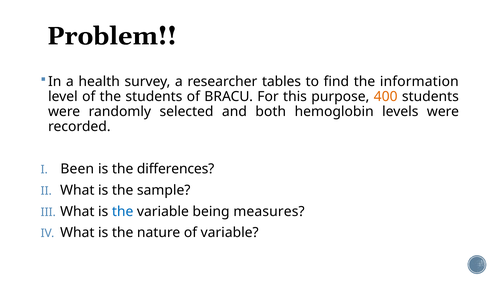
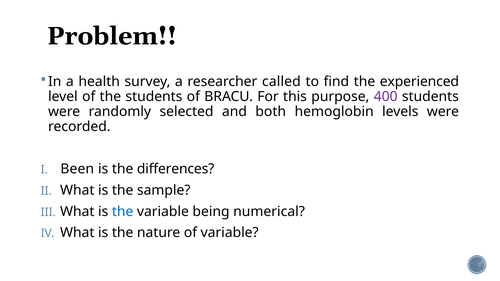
tables: tables -> called (281, 82)
information: information -> experienced (419, 82)
400 colour: orange -> purple (386, 97)
measures: measures -> numerical (269, 212)
